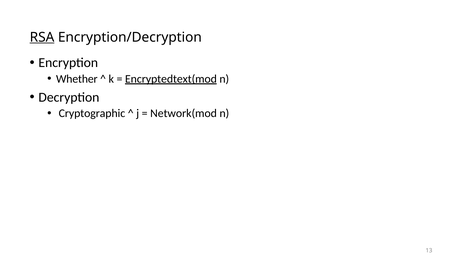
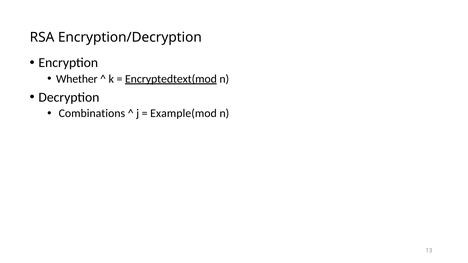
RSA underline: present -> none (42, 37)
Cryptographic: Cryptographic -> Combinations (92, 114)
Network(mod: Network(mod -> Example(mod (183, 114)
